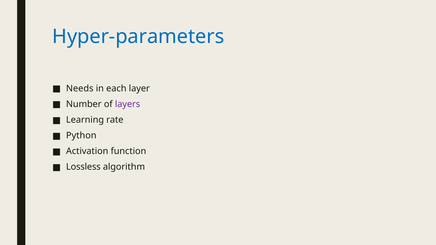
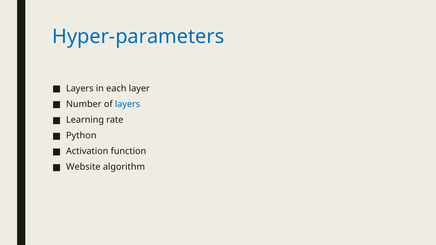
Needs: Needs -> Layers (80, 89)
layers colour: purple -> blue (128, 104)
Lossless: Lossless -> Website (83, 167)
